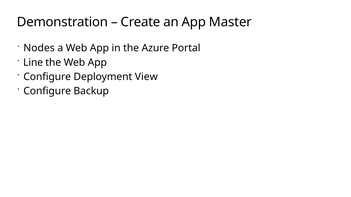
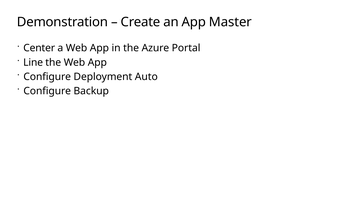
Nodes: Nodes -> Center (39, 48)
View: View -> Auto (146, 77)
